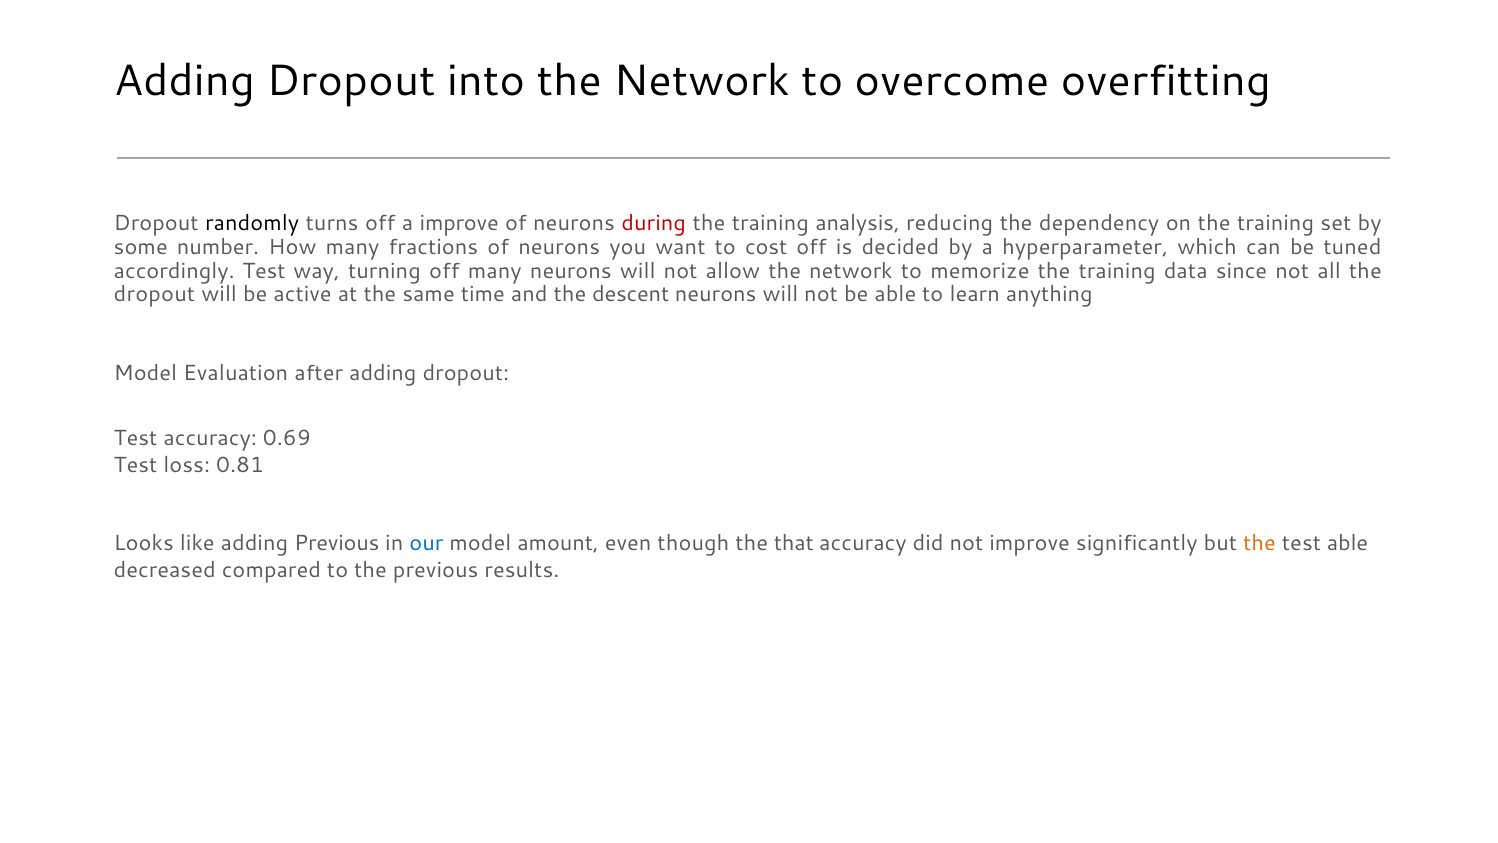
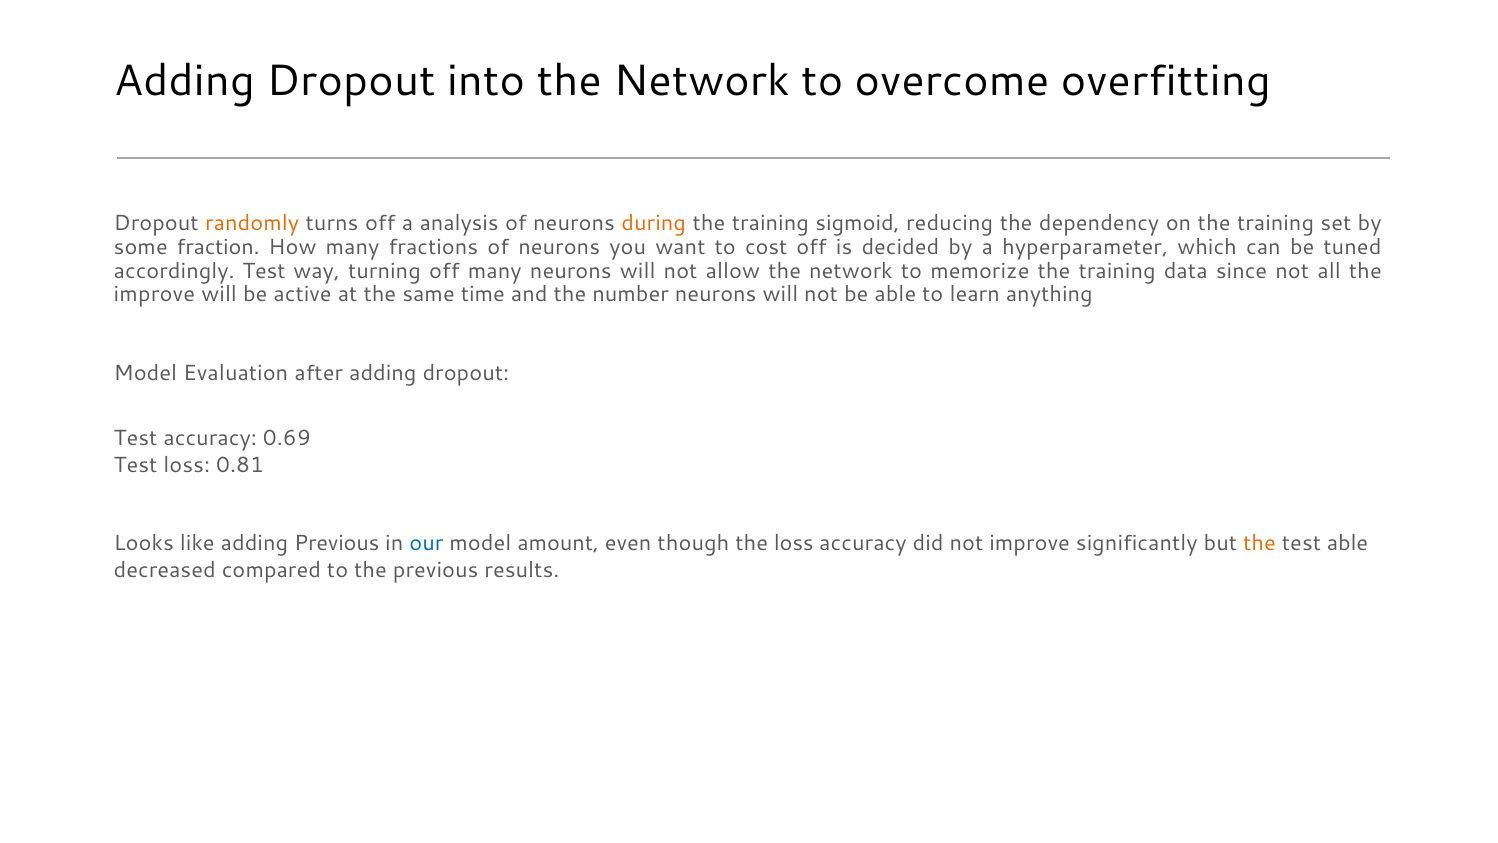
randomly colour: black -> orange (252, 223)
a improve: improve -> analysis (459, 223)
during colour: red -> orange (654, 223)
analysis: analysis -> sigmoid (858, 223)
number: number -> fraction (218, 247)
dropout: dropout -> improve (154, 294)
descent: descent -> number (631, 294)
the that: that -> loss (794, 543)
